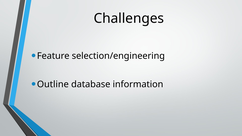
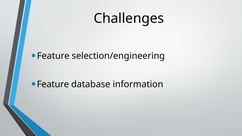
Outline: Outline -> Feature (53, 84)
